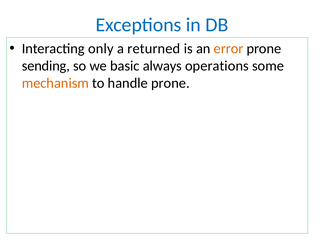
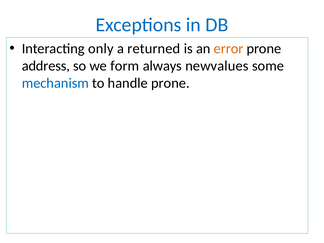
sending: sending -> address (46, 66)
basic: basic -> form (125, 66)
operations: operations -> newvalues (217, 66)
mechanism colour: orange -> blue (55, 83)
